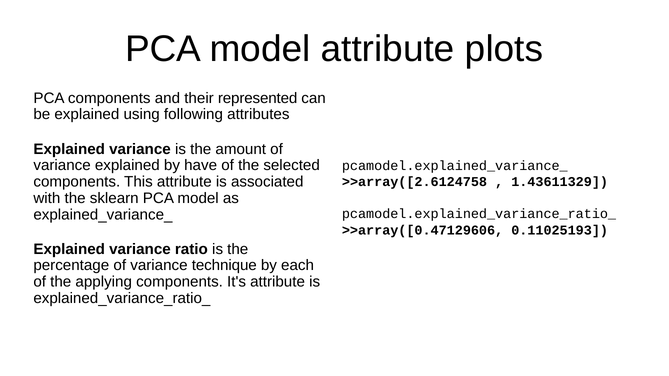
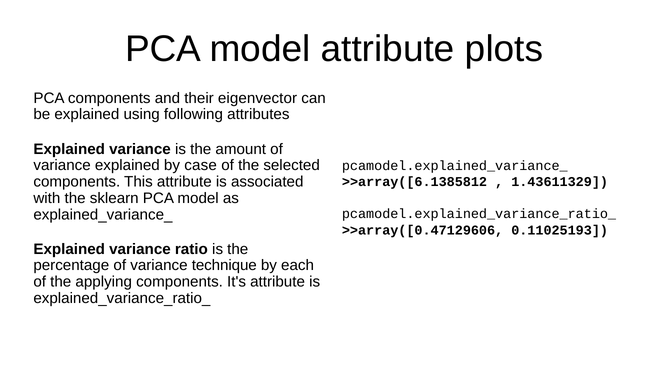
represented: represented -> eigenvector (258, 98)
have: have -> case (201, 166)
>>array([2.6124758: >>array([2.6124758 -> >>array([6.1385812 (415, 182)
